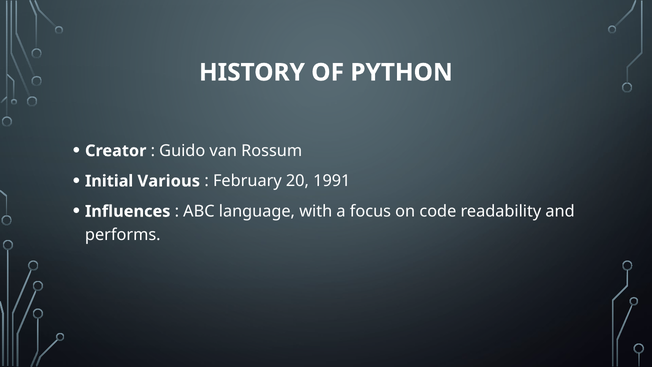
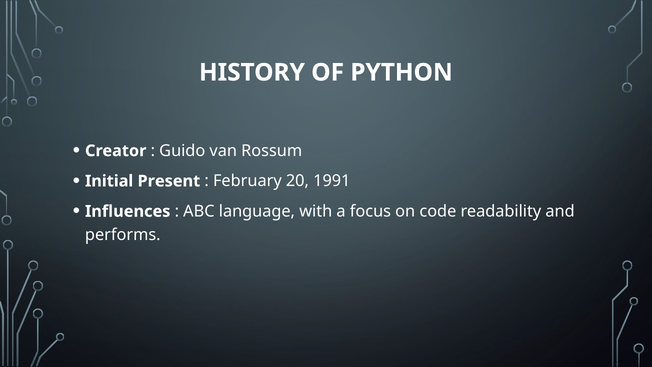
Various: Various -> Present (169, 181)
